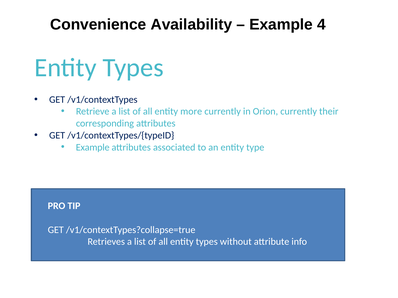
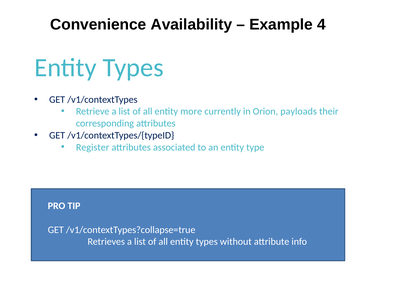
Orion currently: currently -> payloads (299, 112)
Example: Example -> Register (93, 147)
